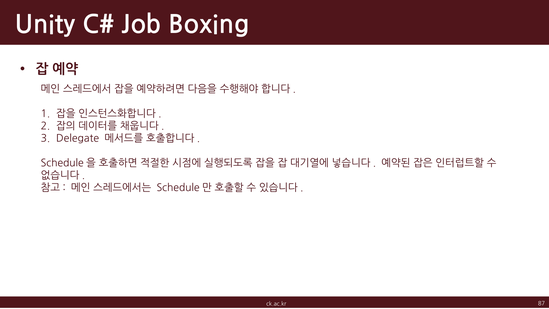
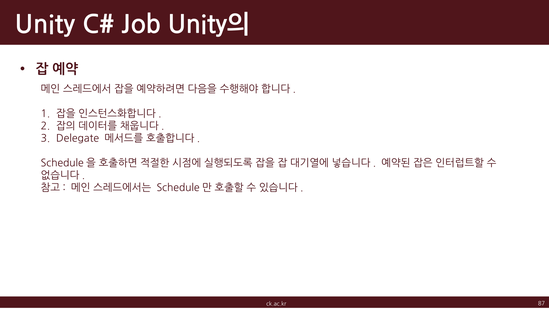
Boxing: Boxing -> Unity의 (209, 25)
